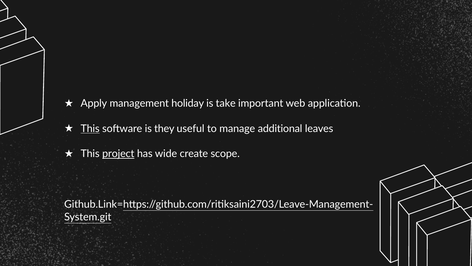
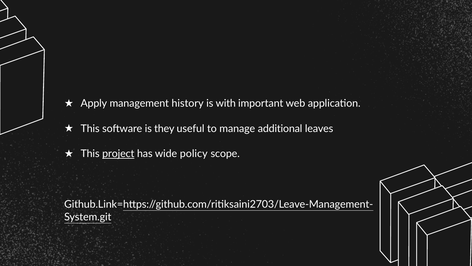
holiday: holiday -> history (188, 103)
take: take -> with (226, 103)
This underline: present -> none (90, 128)
create: create -> policy (194, 154)
